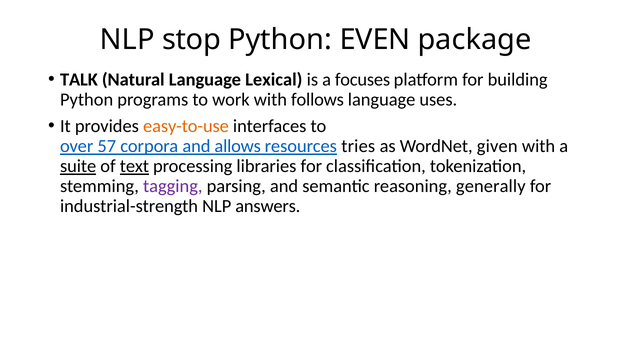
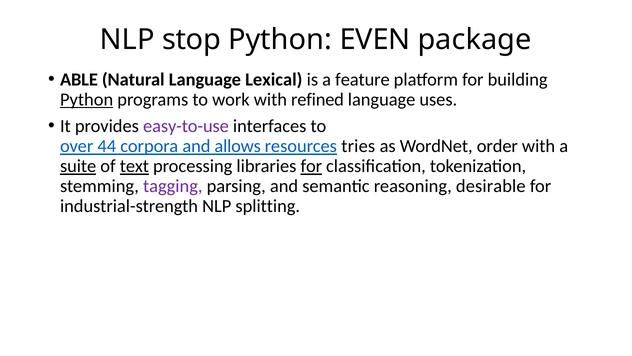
TALK: TALK -> ABLE (79, 79)
focuses: focuses -> feature (362, 79)
Python underline: none -> present (87, 99)
follows: follows -> refined (318, 99)
easy-to-use colour: orange -> purple (186, 126)
57: 57 -> 44 (107, 146)
given: given -> order (497, 146)
for underline: none -> present (311, 166)
generally: generally -> desirable (491, 186)
answers: answers -> splitting (268, 206)
